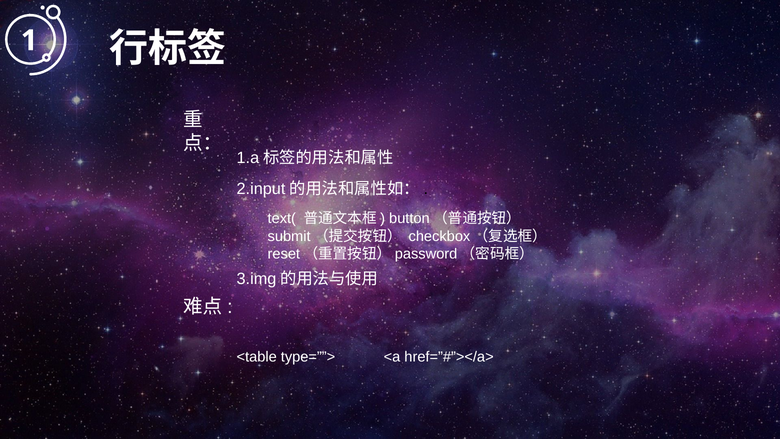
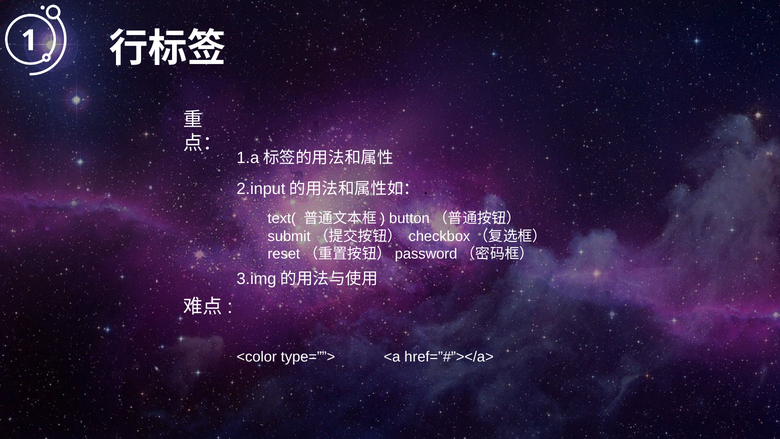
<table: <table -> <color (257, 356)
